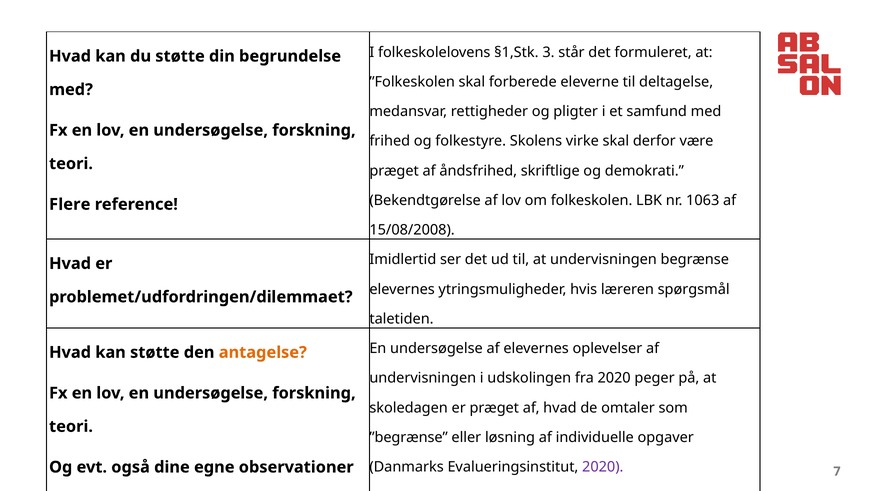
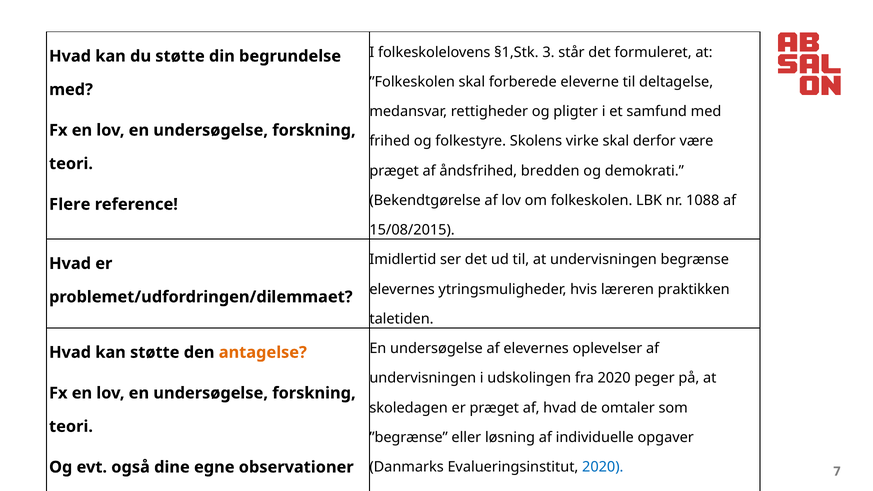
skriftlige: skriftlige -> bredden (550, 171)
1063: 1063 -> 1088 (703, 200)
15/08/2008: 15/08/2008 -> 15/08/2015 (412, 230)
læreren spørgsmål: spørgsmål -> praktikken (694, 289)
2020 colour: purple -> blue (603, 467)
